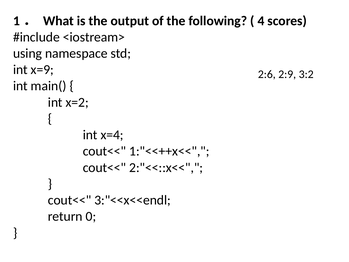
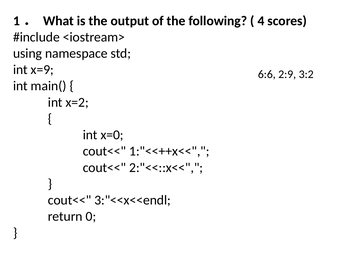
2:6: 2:6 -> 6:6 (267, 74)
x=4: x=4 -> x=0 (112, 135)
